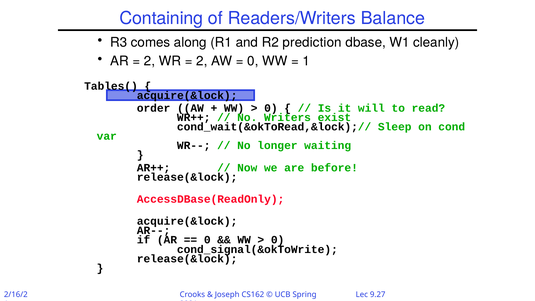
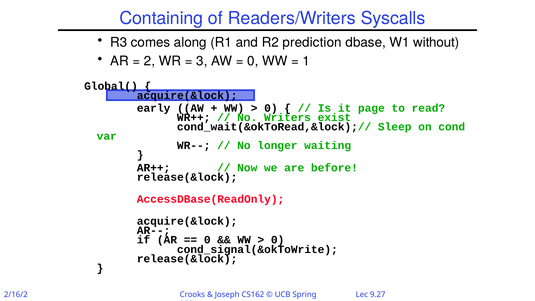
Balance: Balance -> Syscalls (393, 18)
cleanly: cleanly -> without (436, 43)
2: 2 -> 3 (202, 61)
Tables(: Tables( -> Global( (111, 86)
order: order -> early (154, 108)
will: will -> page (371, 108)
